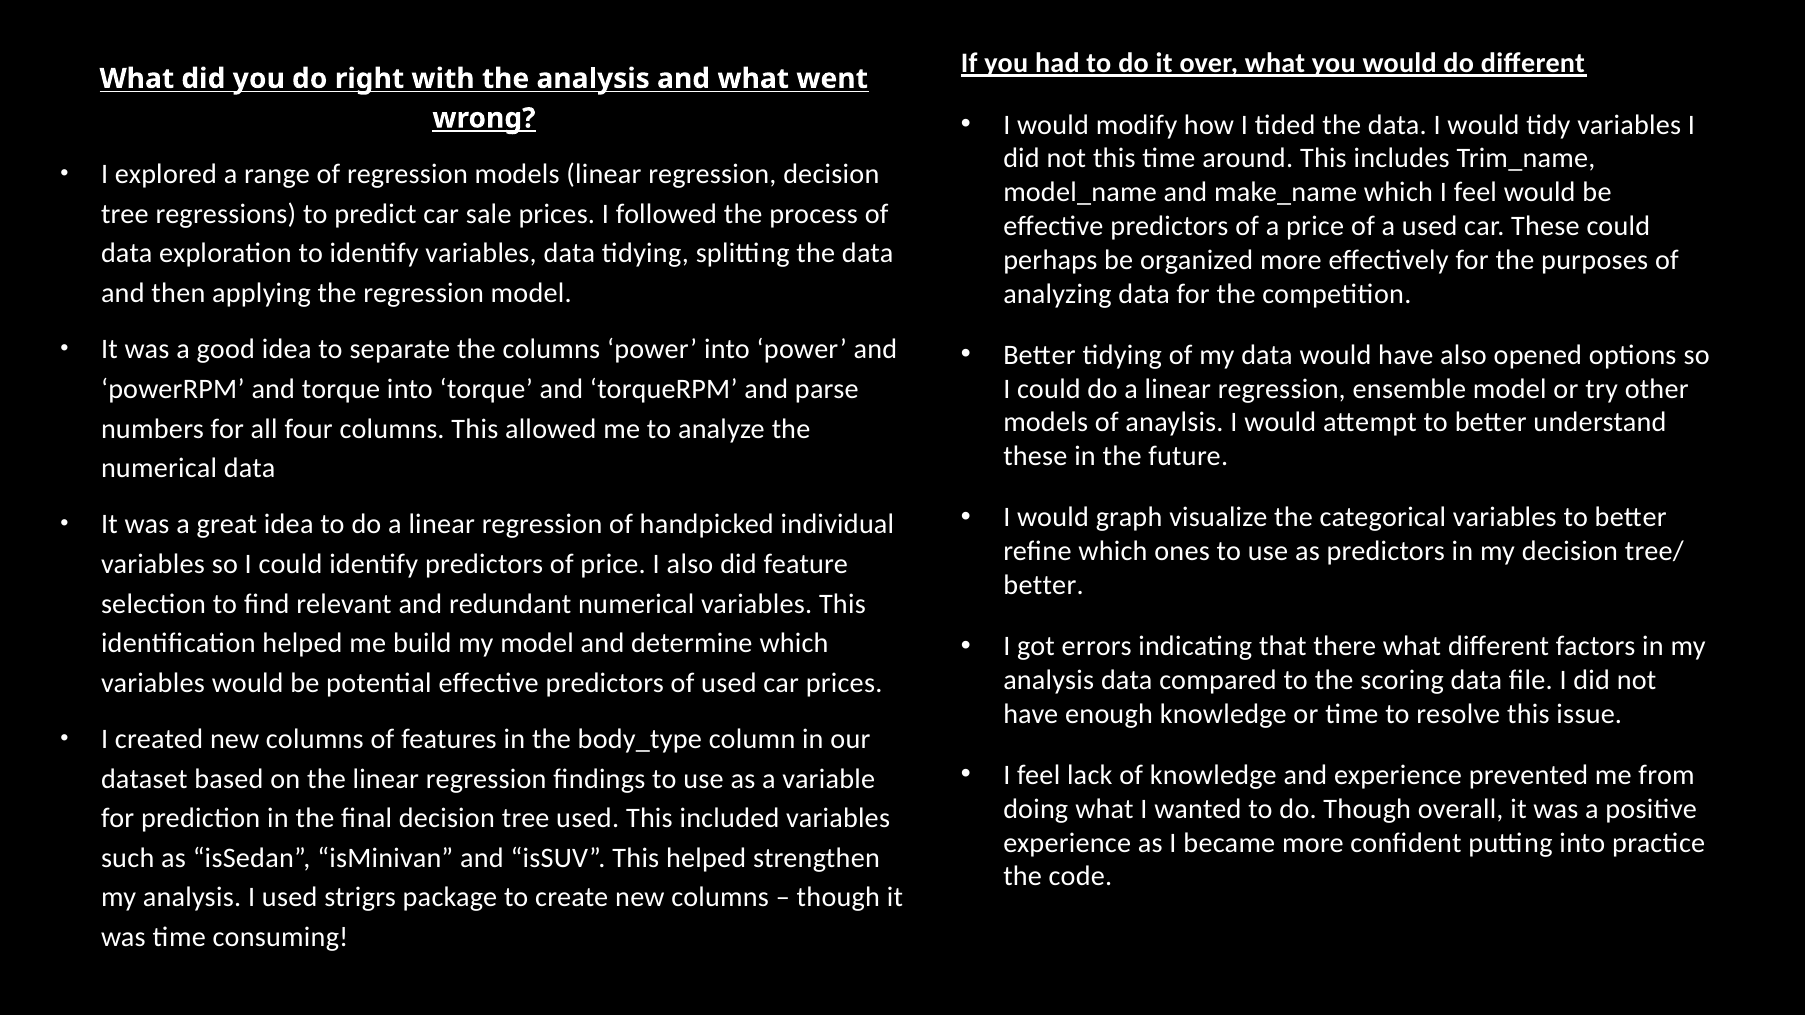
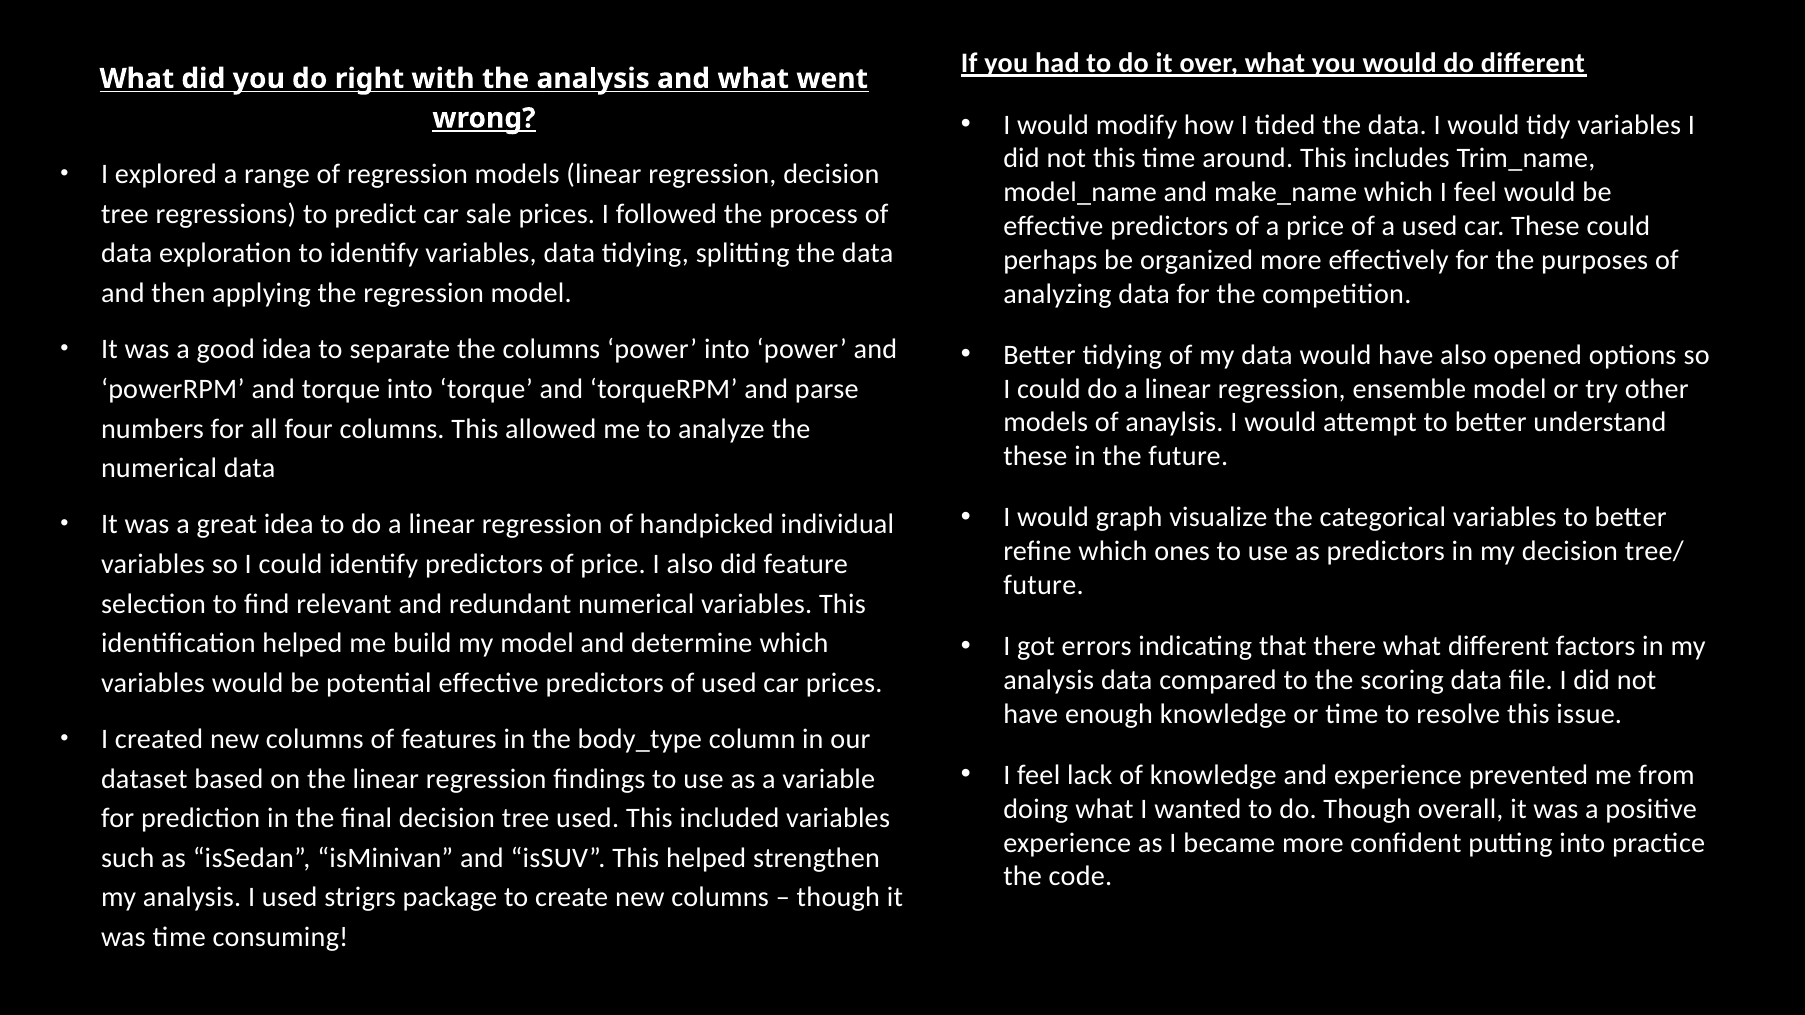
better: better -> future (1044, 585)
